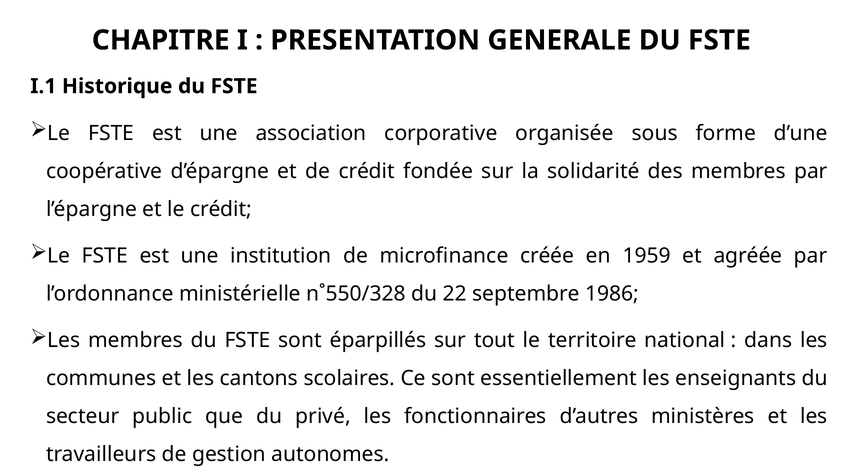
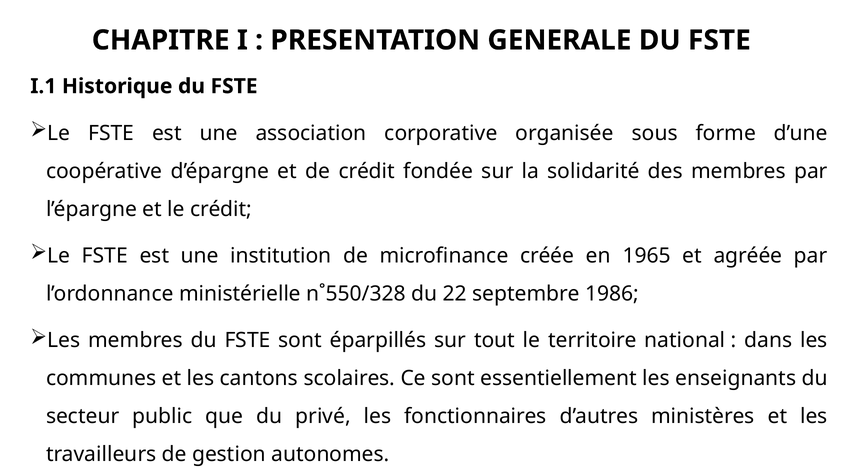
1959: 1959 -> 1965 (647, 256)
